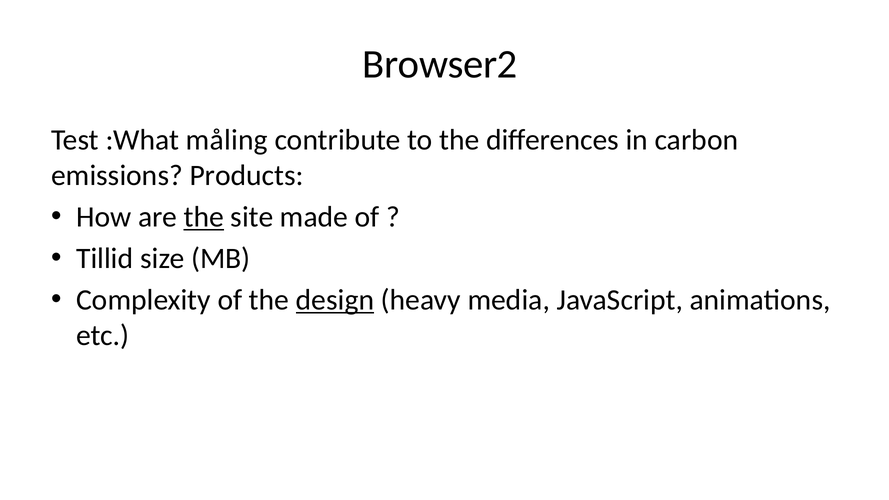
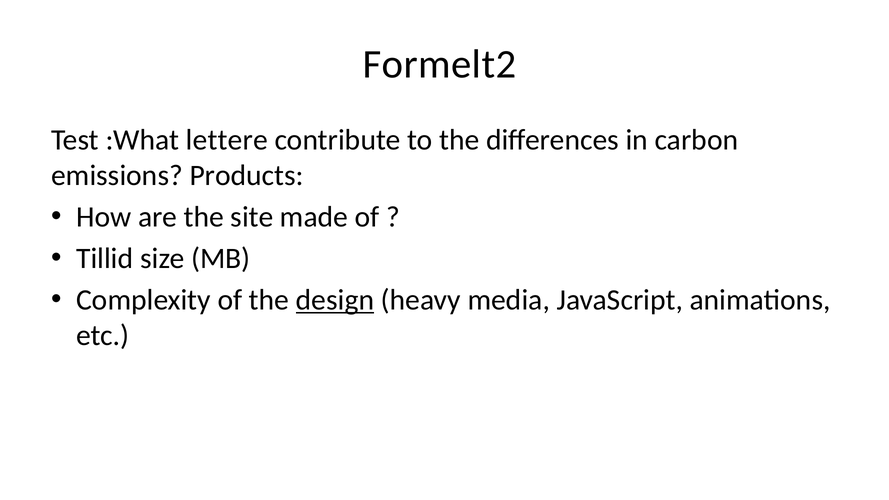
Browser2: Browser2 -> Formelt2 (440, 65)
måling: måling -> lettere (227, 140)
the underline: present -> none (204, 217)
